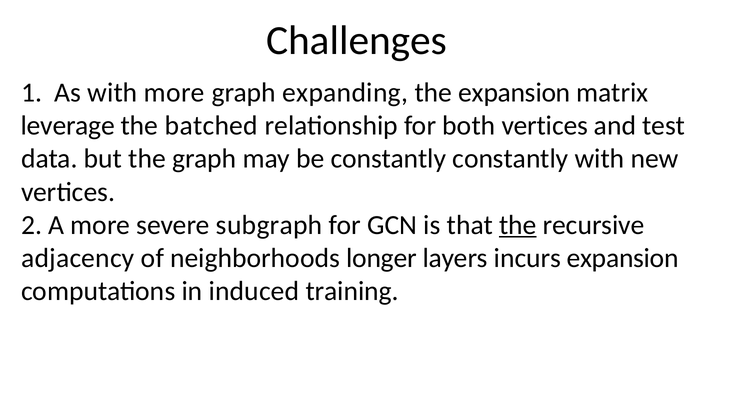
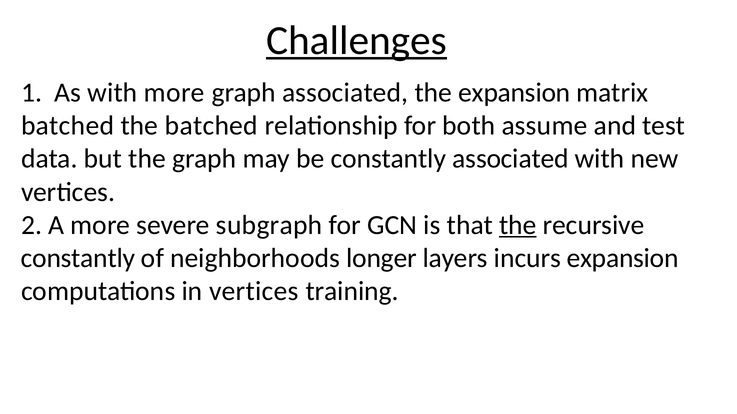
Challenges underline: none -> present (357, 41)
graph expanding: expanding -> associated (345, 93)
leverage: leverage -> batched (68, 126)
both vertices: vertices -> assume (545, 126)
constantly constantly: constantly -> associated (511, 159)
adjacency: adjacency -> constantly (78, 259)
in induced: induced -> vertices (254, 292)
